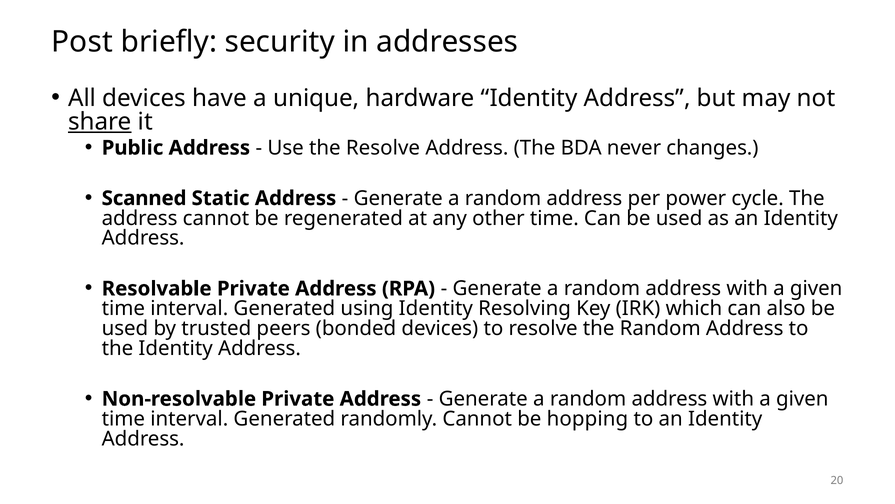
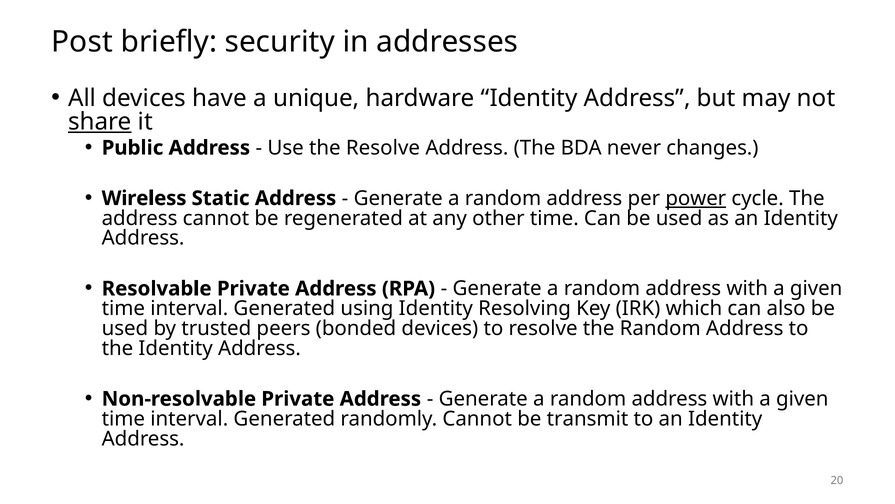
Scanned: Scanned -> Wireless (144, 198)
power underline: none -> present (696, 198)
hopping: hopping -> transmit (587, 418)
